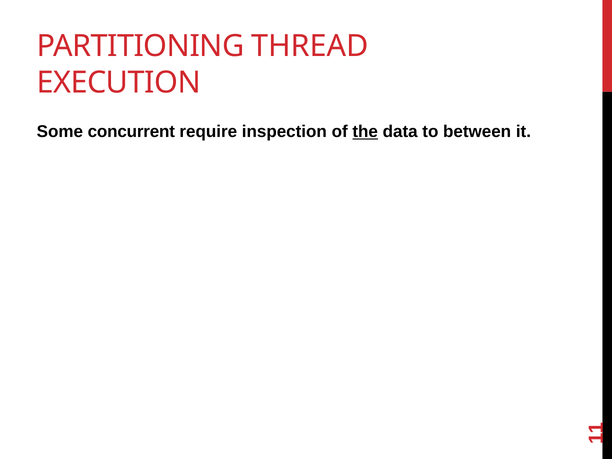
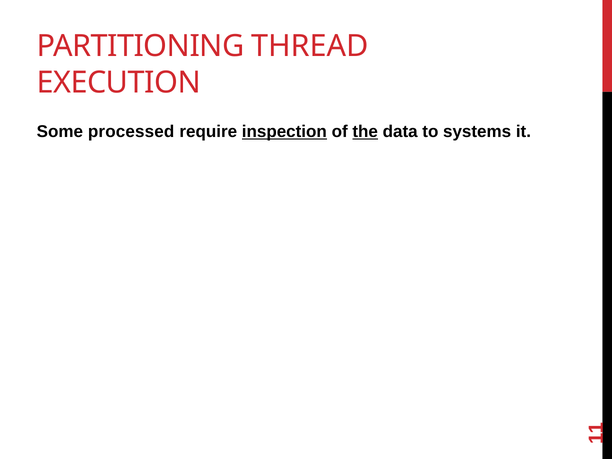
concurrent: concurrent -> processed (131, 132)
inspection underline: none -> present (284, 132)
between: between -> systems (477, 132)
